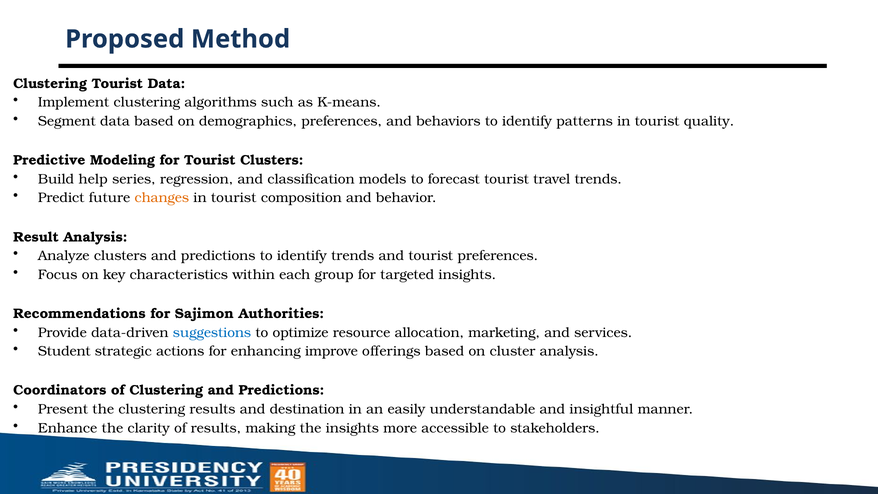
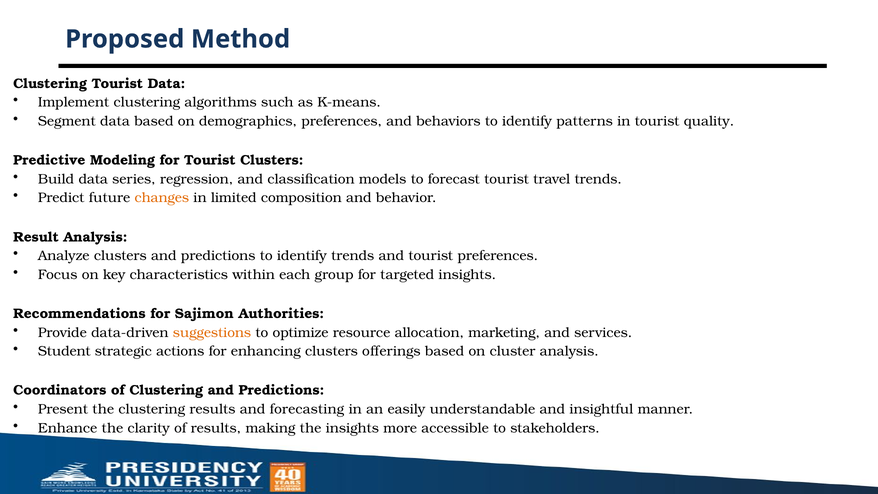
Build help: help -> data (93, 179)
tourist: tourist -> limited (234, 198)
suggestions colour: blue -> orange (212, 332)
enhancing improve: improve -> clusters (331, 351)
destination: destination -> forecasting (307, 409)
